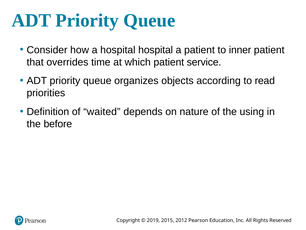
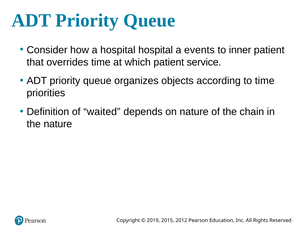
a patient: patient -> events (199, 50)
to read: read -> time (265, 81)
using: using -> chain (252, 112)
the before: before -> nature (58, 124)
